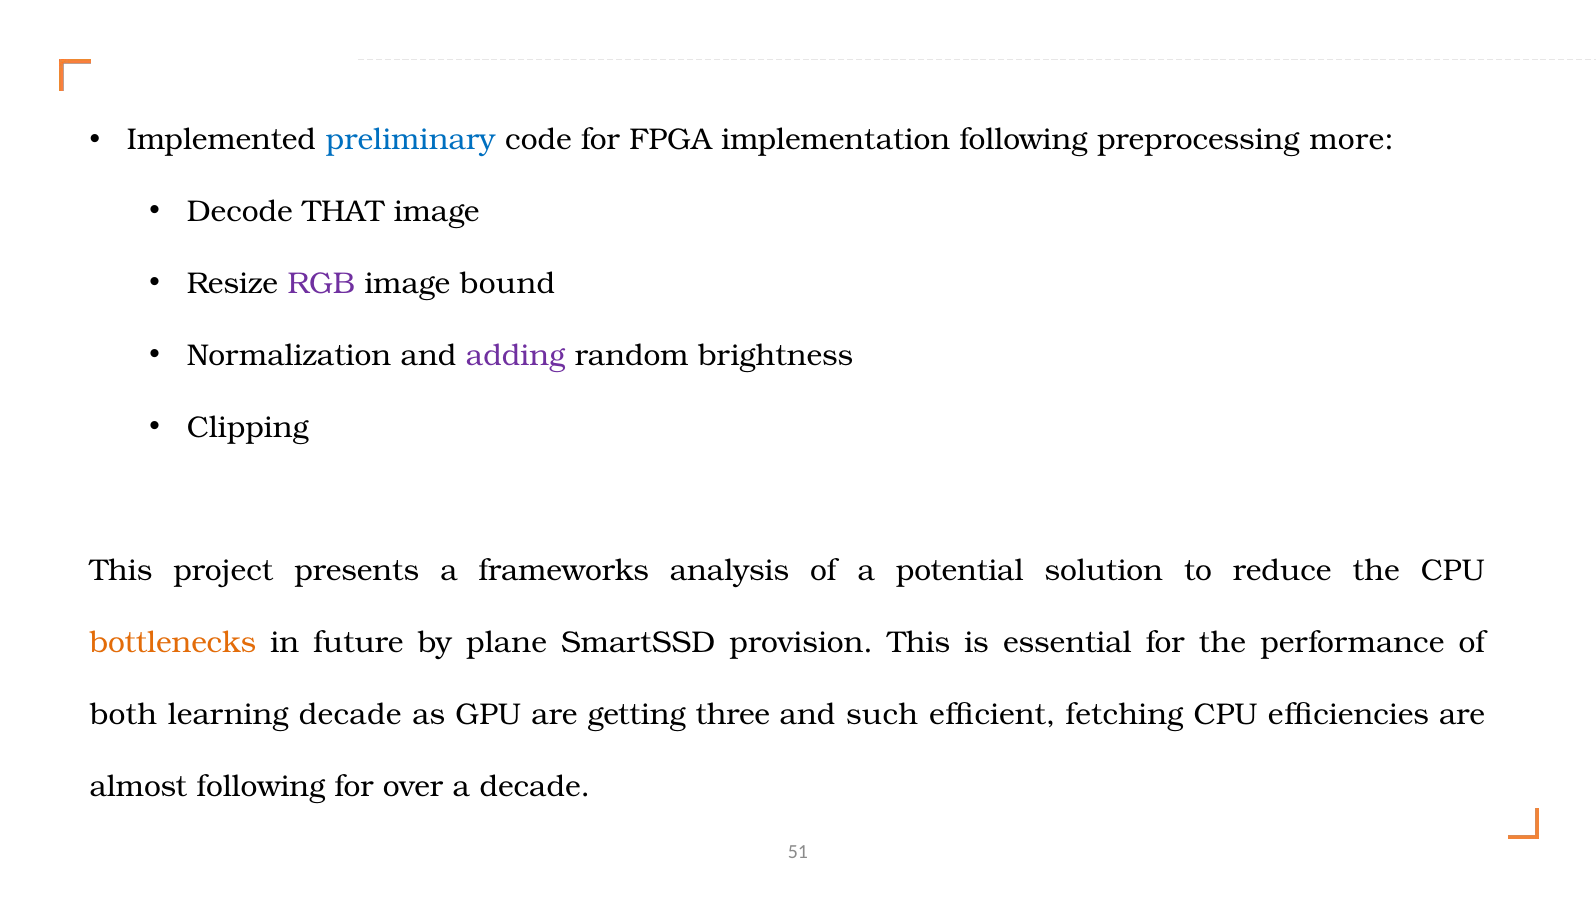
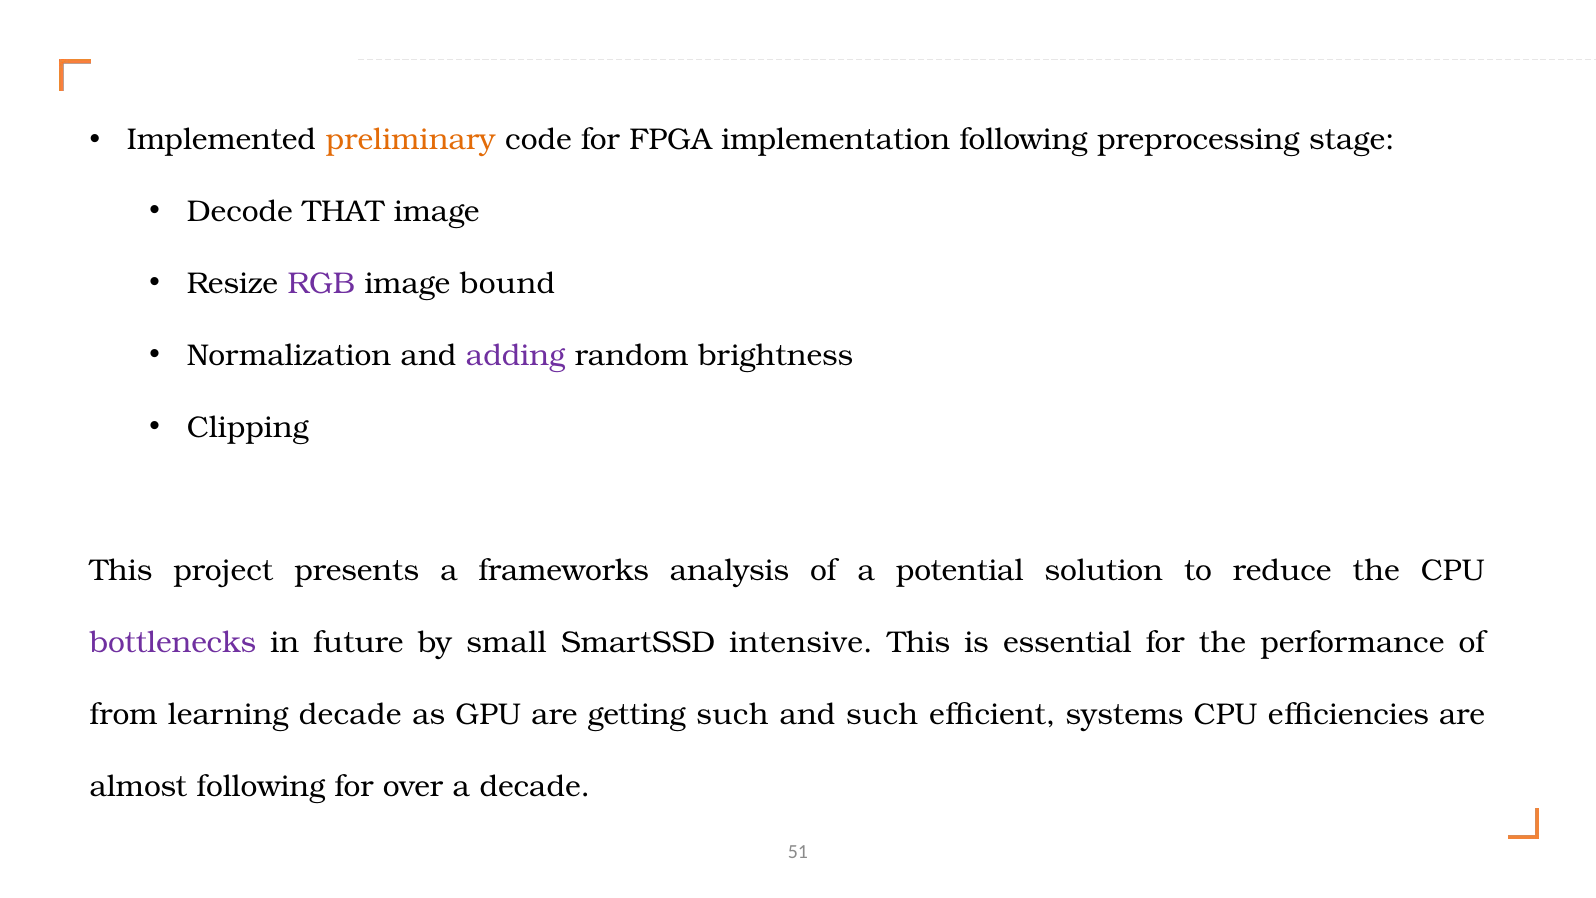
preliminary colour: blue -> orange (411, 140)
more: more -> stage (1352, 140)
bottlenecks colour: orange -> purple (173, 642)
plane: plane -> small (506, 642)
provision: provision -> intensive (801, 642)
both: both -> from (124, 714)
getting three: three -> such (733, 714)
fetching: fetching -> systems (1125, 714)
